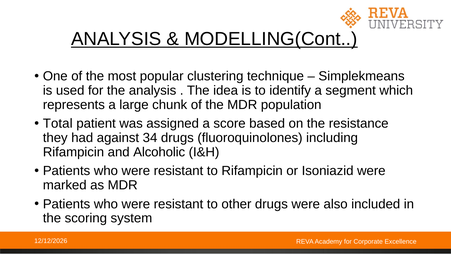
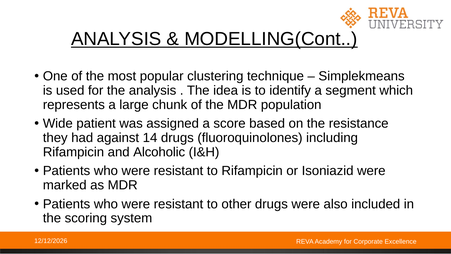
Total: Total -> Wide (58, 123)
34: 34 -> 14 (150, 138)
